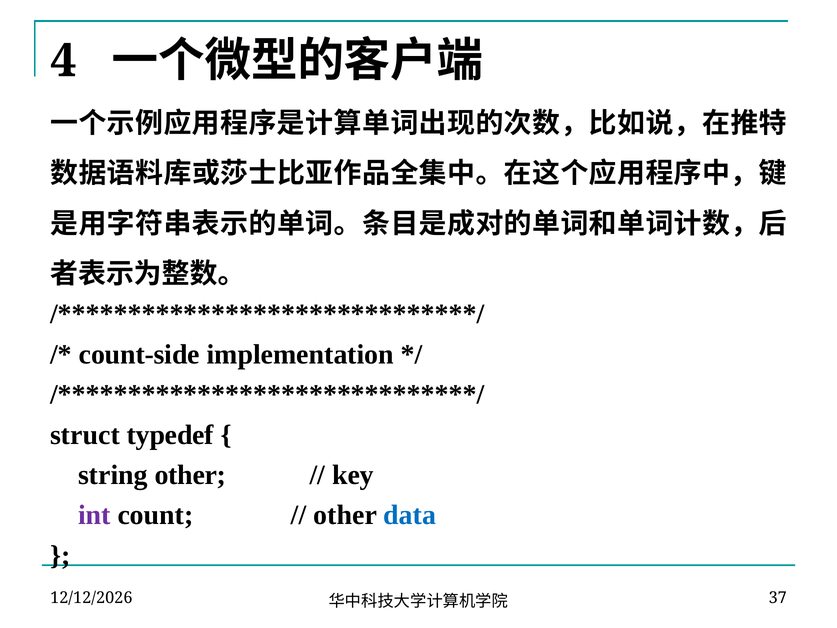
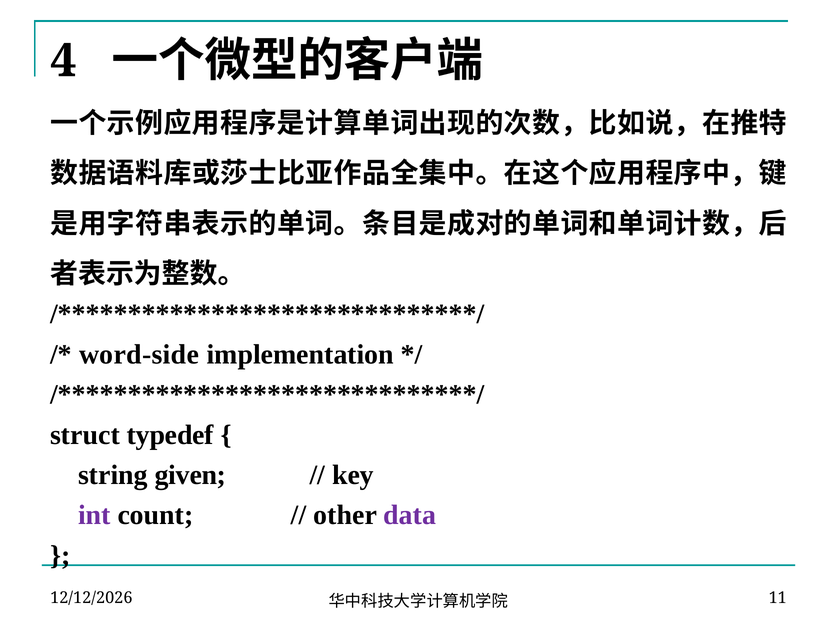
count-side: count-side -> word-side (139, 354)
string other: other -> given (190, 475)
data colour: blue -> purple (410, 515)
37: 37 -> 11 (778, 598)
